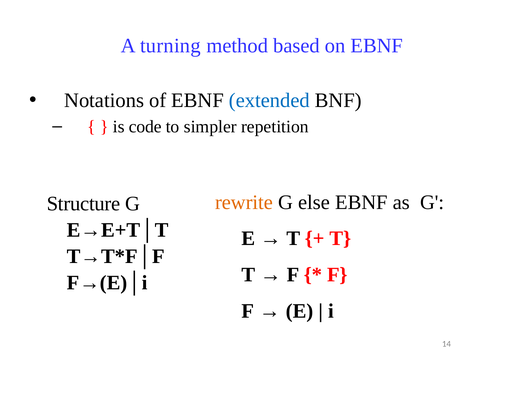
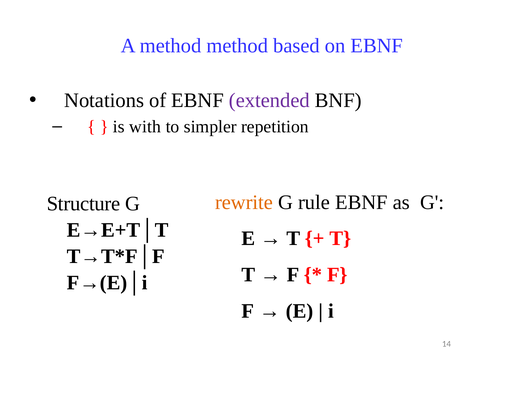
A turning: turning -> method (171, 46)
extended colour: blue -> purple (269, 100)
code: code -> with (145, 127)
else: else -> rule (314, 202)
